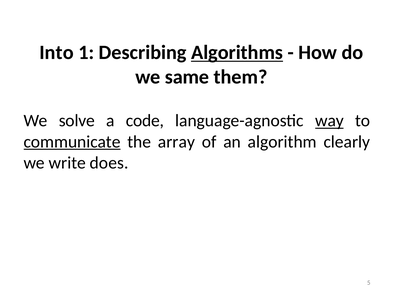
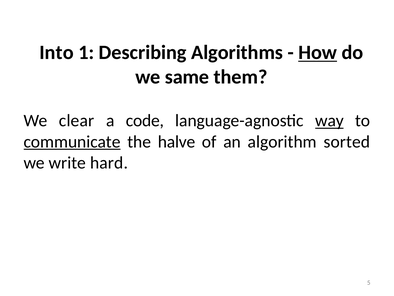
Algorithms underline: present -> none (237, 52)
How underline: none -> present (318, 52)
solve: solve -> clear (77, 120)
array: array -> halve (177, 141)
clearly: clearly -> sorted (347, 141)
does: does -> hard (109, 163)
